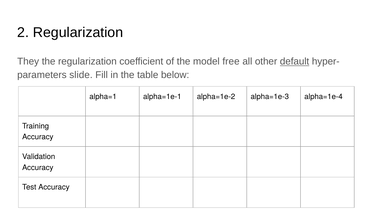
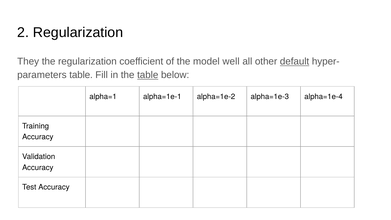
free: free -> well (231, 61)
slide: slide -> table (81, 75)
table underline: none -> present (148, 75)
